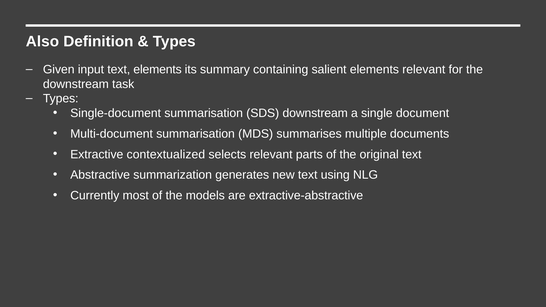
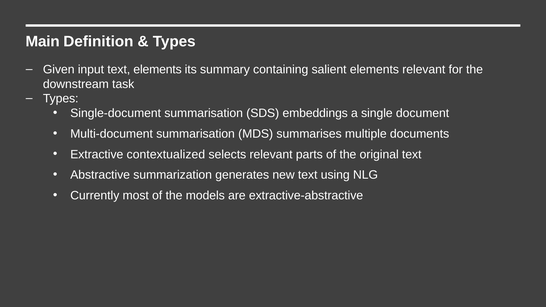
Also: Also -> Main (43, 41)
SDS downstream: downstream -> embeddings (315, 113)
